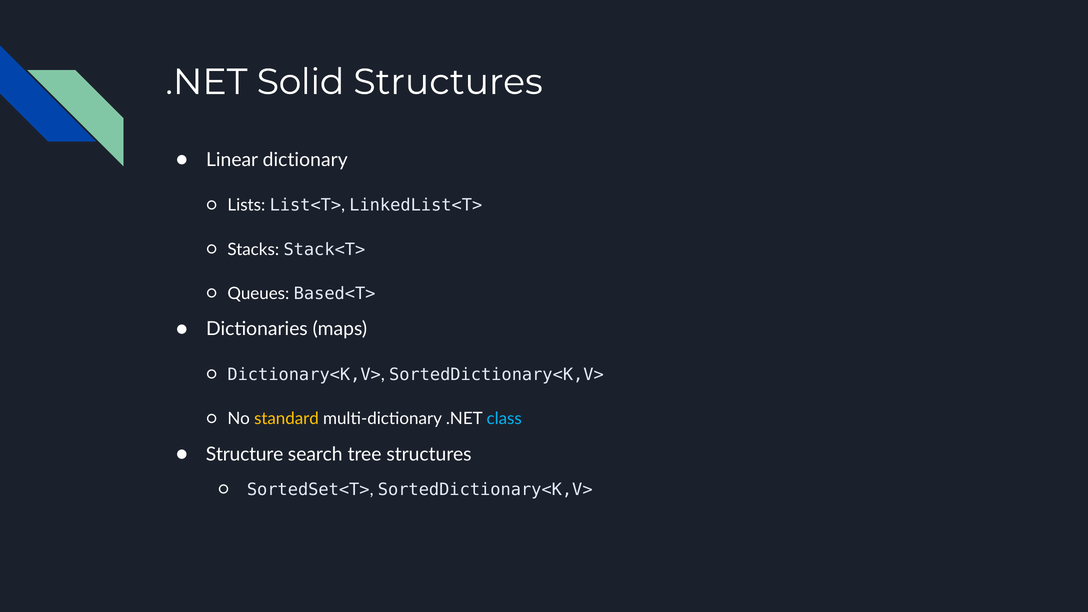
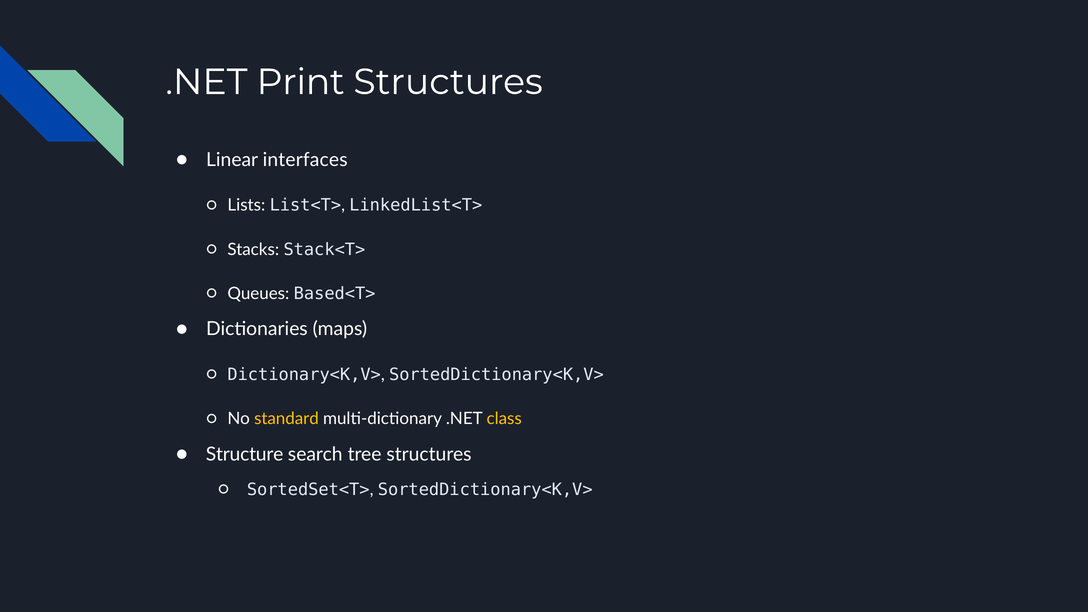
Solid: Solid -> Print (301, 82)
dictionary: dictionary -> interfaces (305, 160)
class colour: light blue -> yellow (504, 419)
